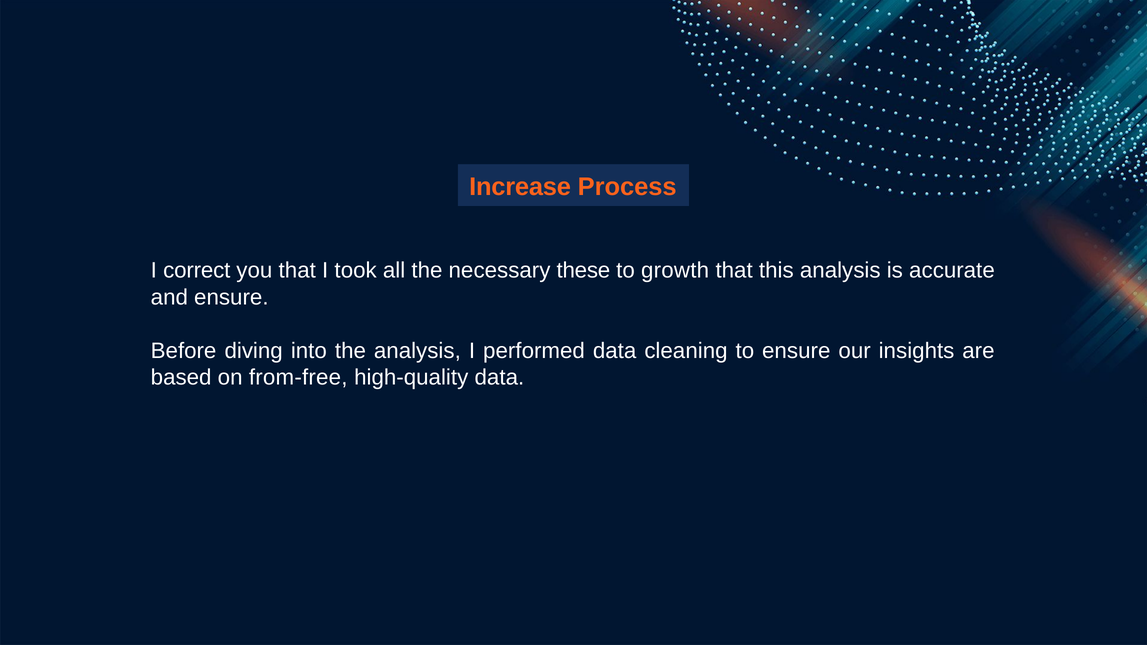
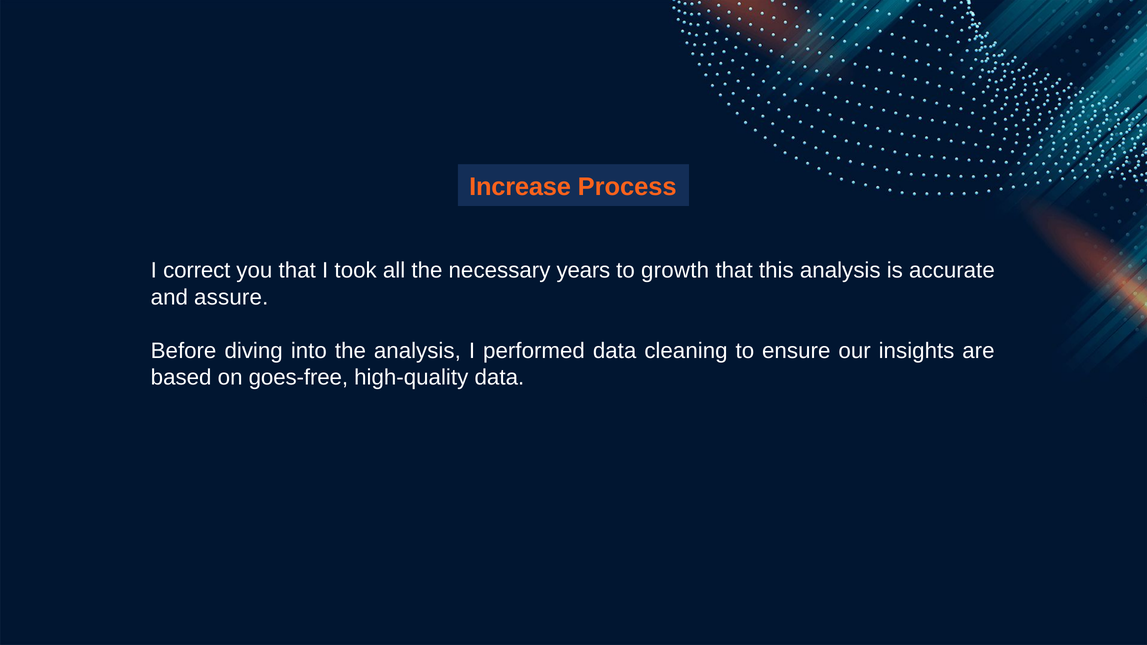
these: these -> years (583, 270)
and ensure: ensure -> assure (231, 297)
from-free: from-free -> goes-free (298, 378)
